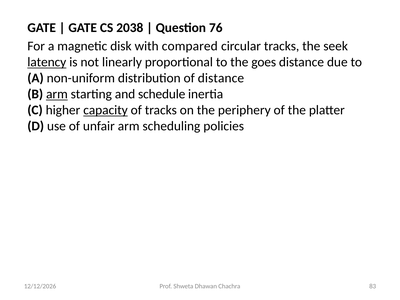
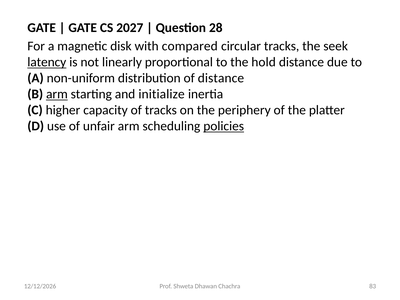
2038: 2038 -> 2027 (130, 28)
76: 76 -> 28 (216, 28)
goes: goes -> hold (264, 62)
schedule: schedule -> initialize (162, 94)
capacity underline: present -> none (105, 110)
policies underline: none -> present (224, 126)
